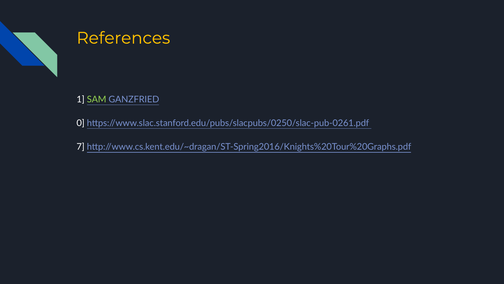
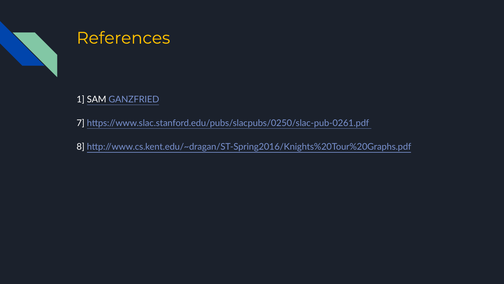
SAM colour: light green -> white (97, 99)
0: 0 -> 7 (81, 123)
7: 7 -> 8 (81, 147)
